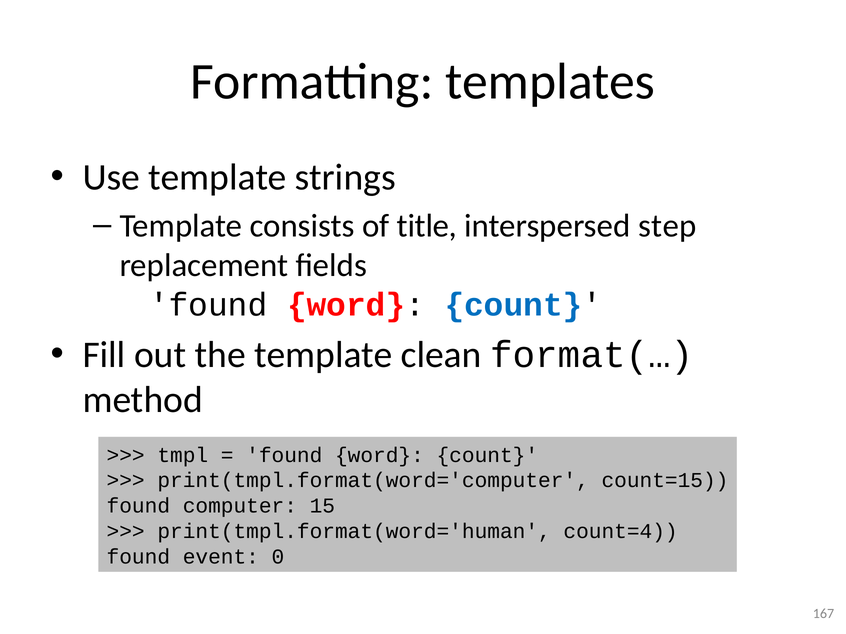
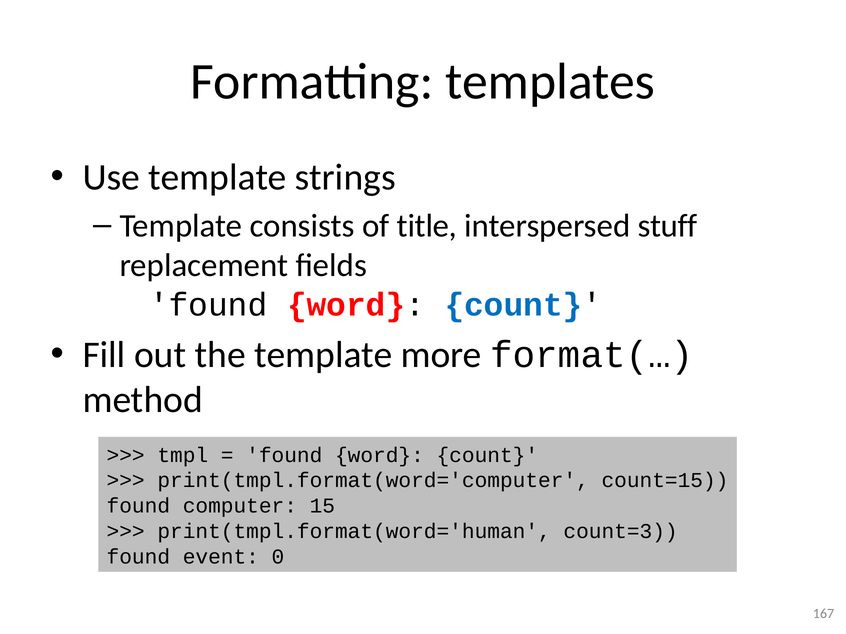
step: step -> stuff (668, 226)
clean: clean -> more (441, 355)
count=4: count=4 -> count=3 (621, 532)
